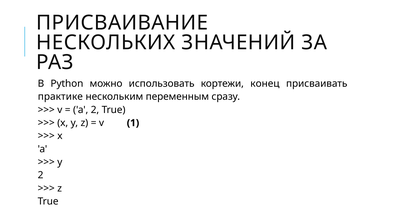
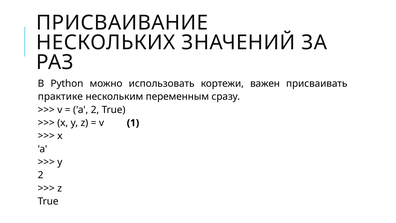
конец: конец -> важен (265, 84)
